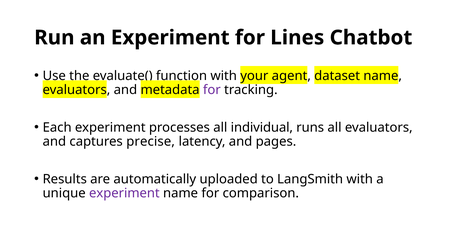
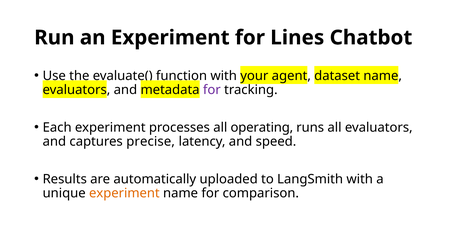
individual: individual -> operating (262, 128)
pages: pages -> speed (276, 142)
experiment colour: purple -> orange (124, 194)
